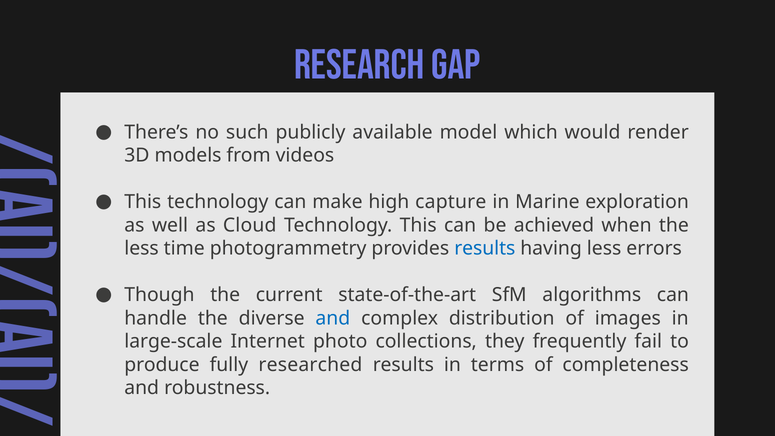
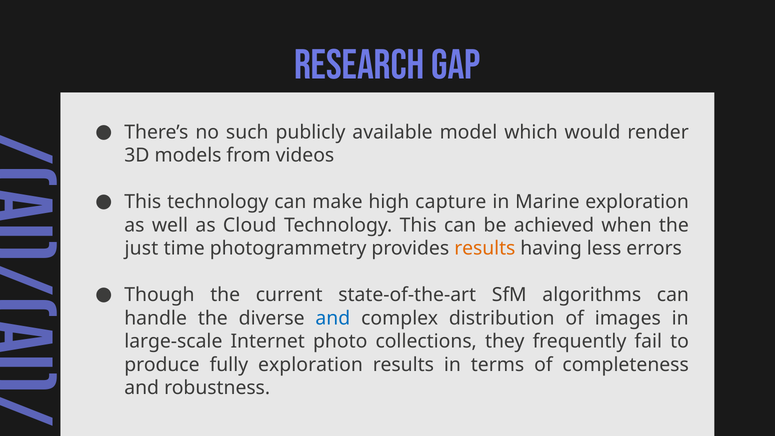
less: less -> just (141, 248)
results colour: blue -> orange (485, 248)
fully researched: researched -> exploration (311, 365)
